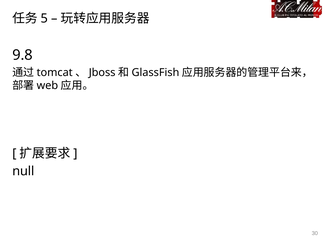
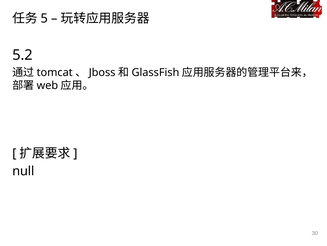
9.8: 9.8 -> 5.2 (23, 55)
